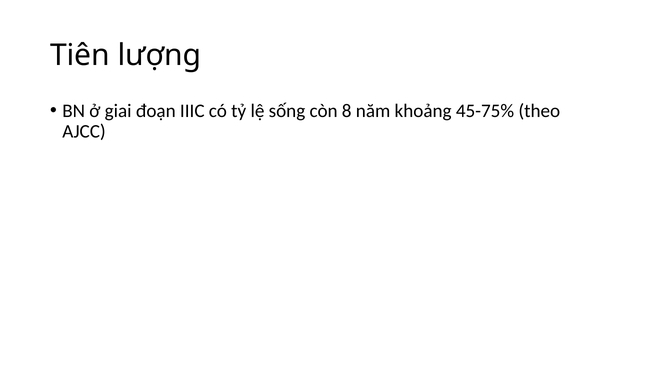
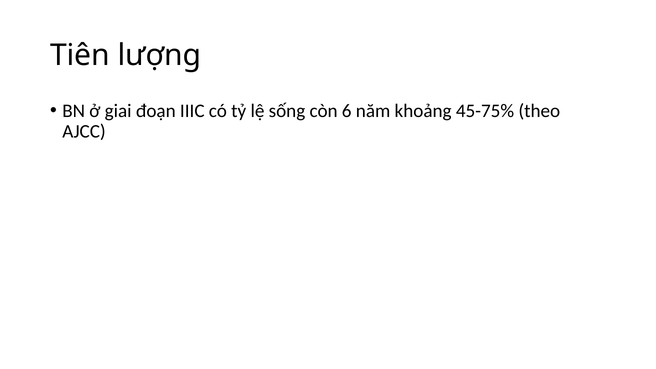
8: 8 -> 6 (347, 111)
